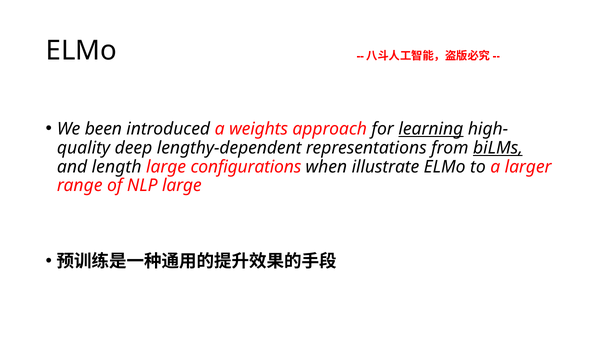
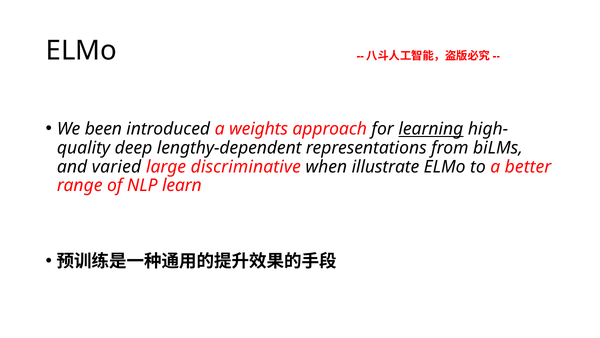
biLMs underline: present -> none (498, 148)
length: length -> varied (117, 167)
configurations: configurations -> discriminative (246, 167)
larger: larger -> better (528, 167)
NLP large: large -> learn (182, 185)
